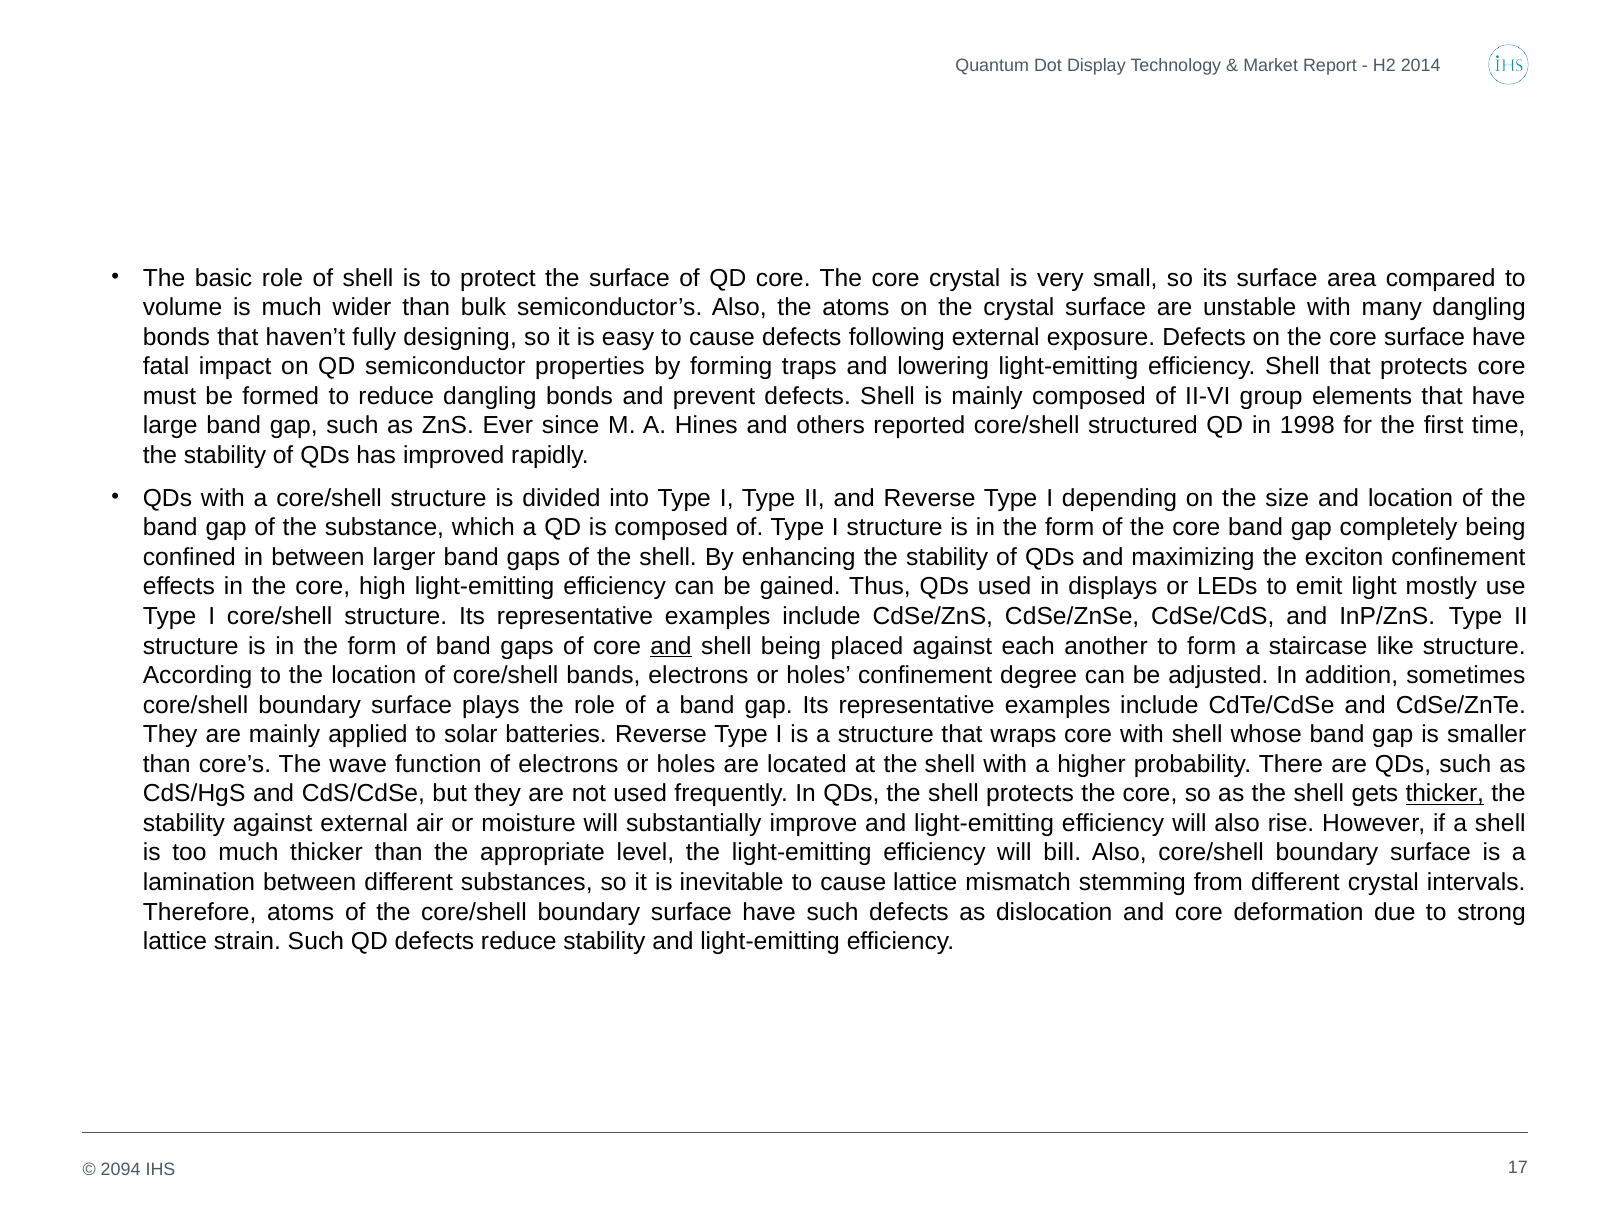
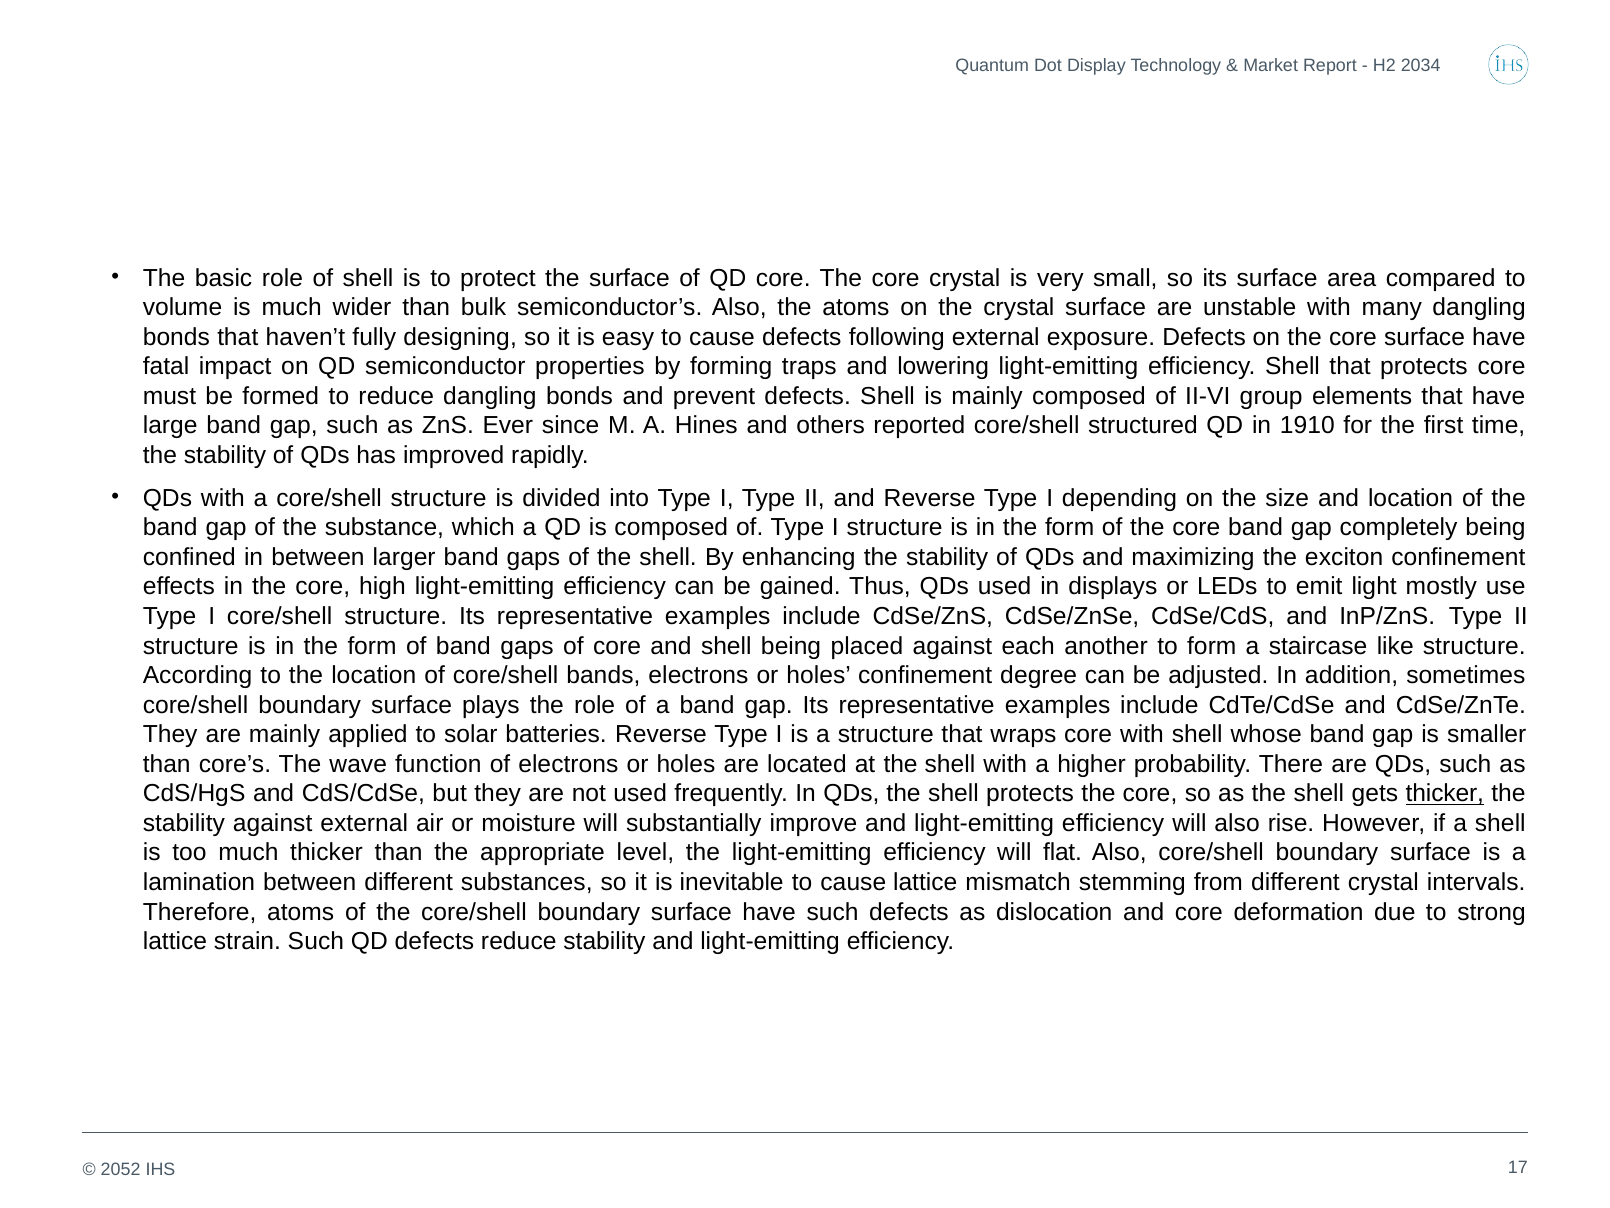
2014: 2014 -> 2034 (1421, 66)
1998: 1998 -> 1910 (1307, 426)
and underline: present -> none (671, 646)
bill: bill -> flat (1063, 852)
2094: 2094 -> 2052 (121, 1169)
